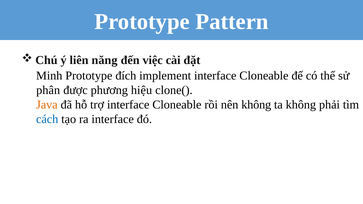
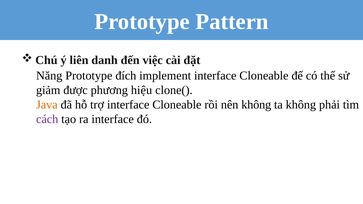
năng: năng -> danh (105, 60)
Minh: Minh -> Năng (49, 76)
phân: phân -> giảm (48, 90)
cách colour: blue -> purple (47, 119)
